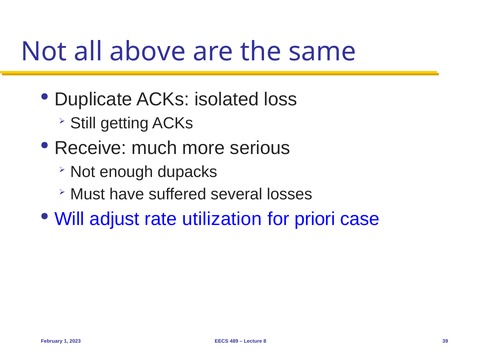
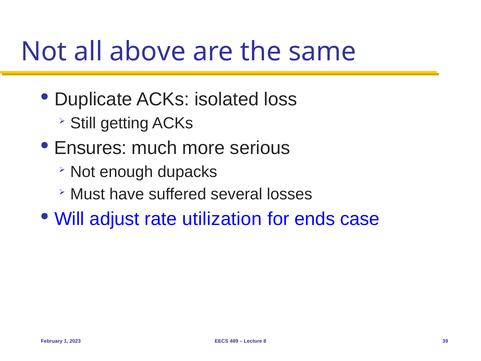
Receive: Receive -> Ensures (90, 148)
priori: priori -> ends (315, 219)
